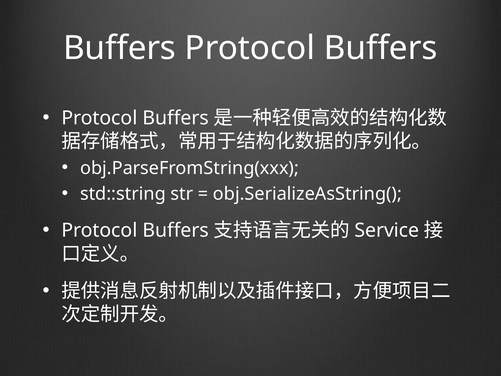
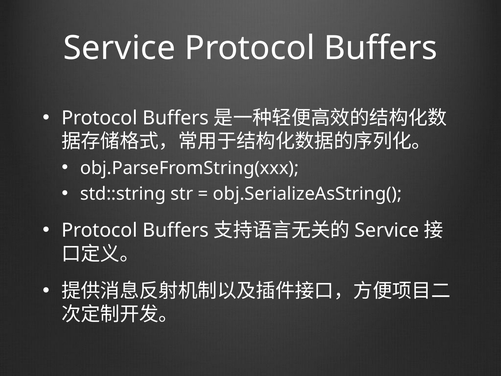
Buffers: Buffers -> Service (119, 48)
